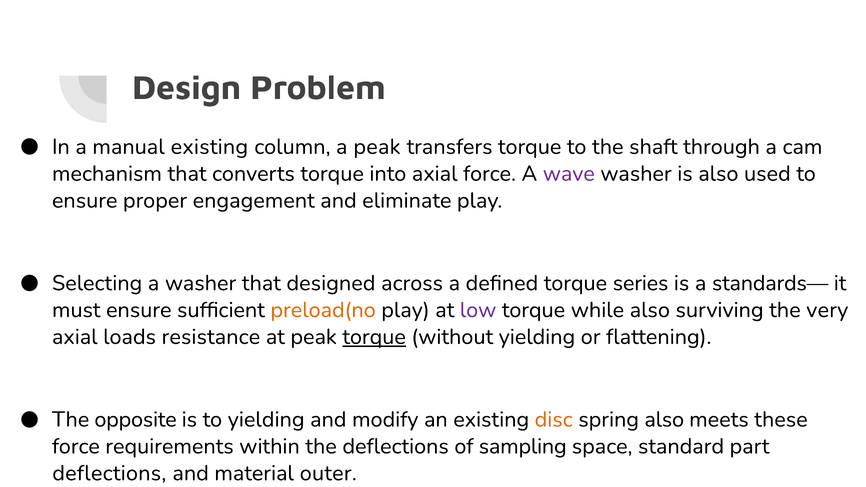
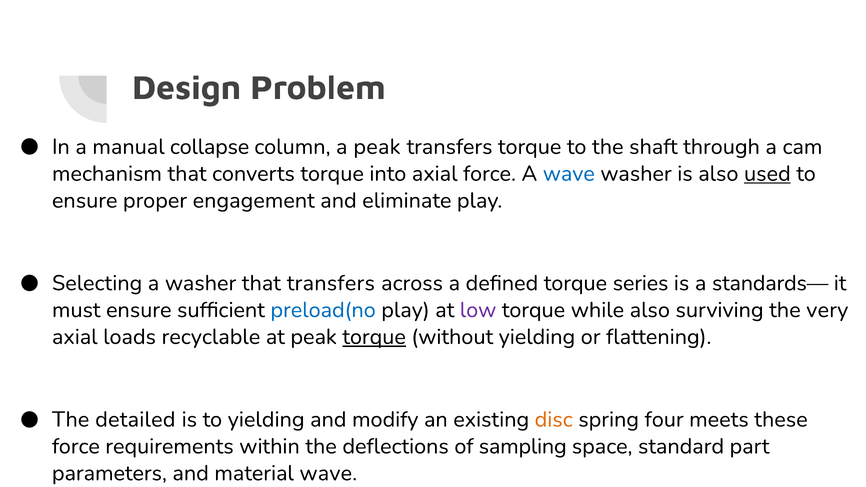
manual existing: existing -> collapse (210, 147)
wave colour: purple -> blue (569, 174)
used underline: none -> present (767, 174)
that designed: designed -> transfers (331, 283)
preload(no colour: orange -> blue (323, 310)
resistance: resistance -> recyclable (211, 337)
opposite: opposite -> detailed (135, 420)
spring also: also -> four (664, 420)
deflections: deflections -> parameters (109, 473)
material outer: outer -> wave (328, 473)
